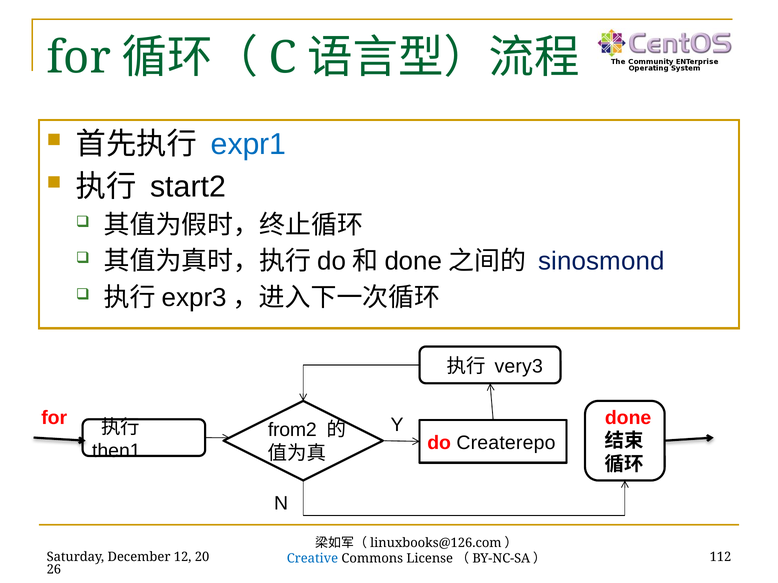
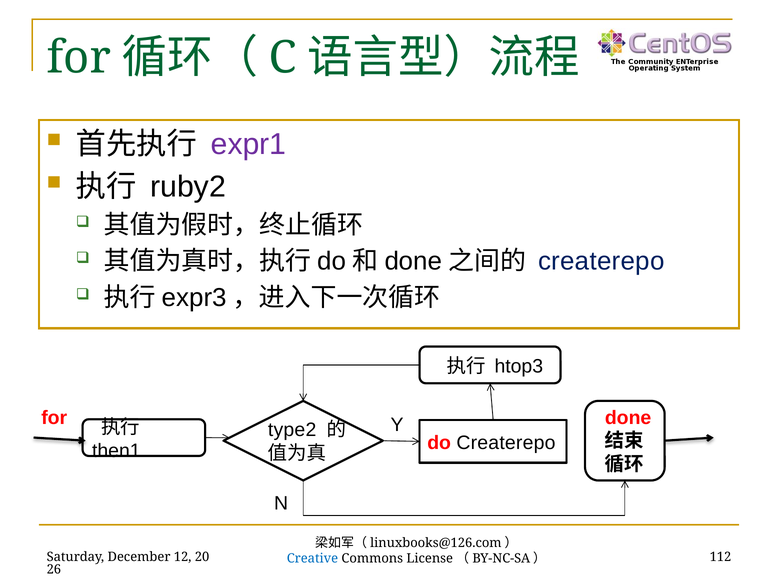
expr1 colour: blue -> purple (249, 144)
start2: start2 -> ruby2 (188, 187)
sinosmond: sinosmond -> createrepo (601, 262)
very3: very3 -> htop3 (519, 367)
from2: from2 -> type2 (292, 430)
